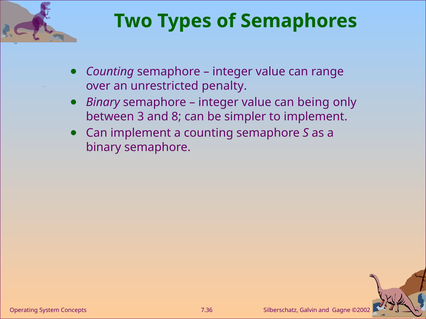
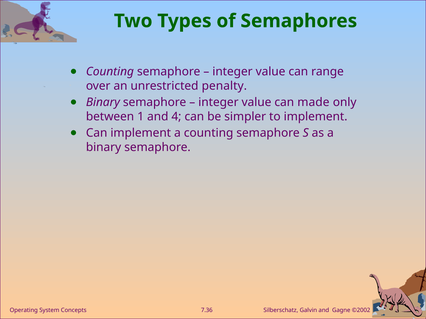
being: being -> made (313, 103)
3: 3 -> 1 (141, 117)
8: 8 -> 4 (176, 117)
